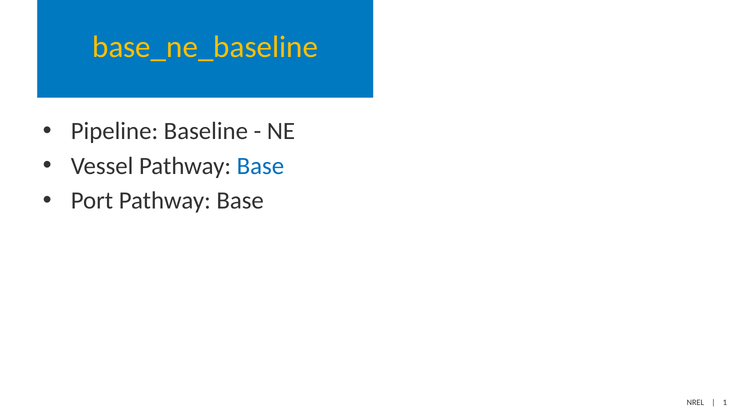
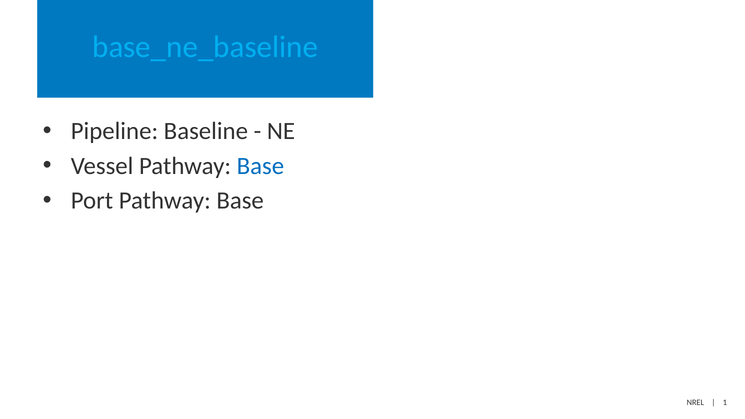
base_ne_baseline colour: yellow -> light blue (205, 47)
